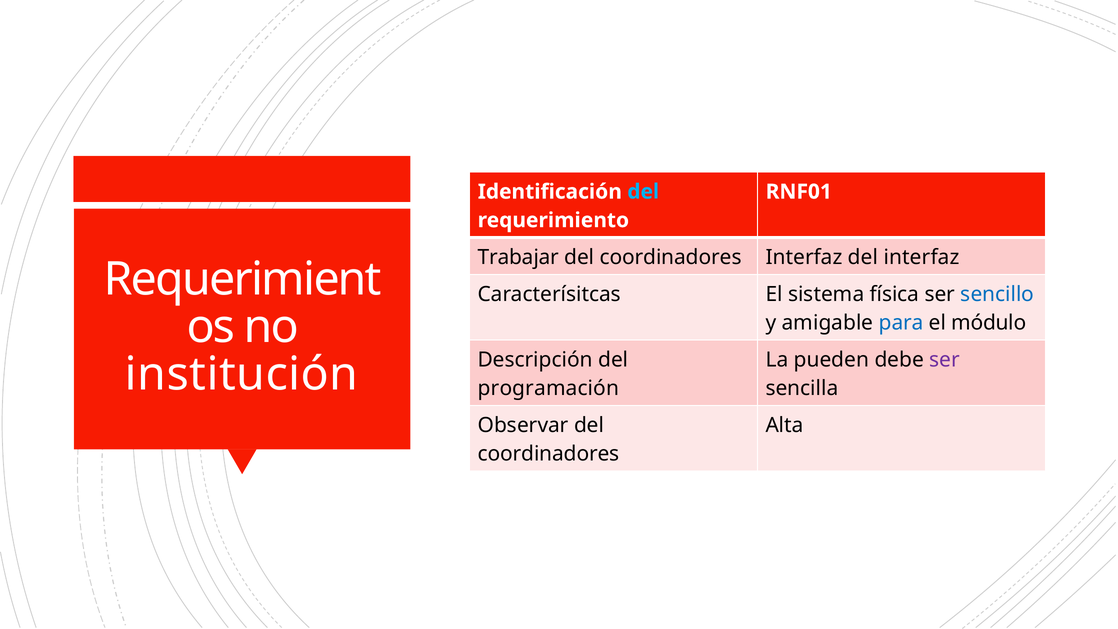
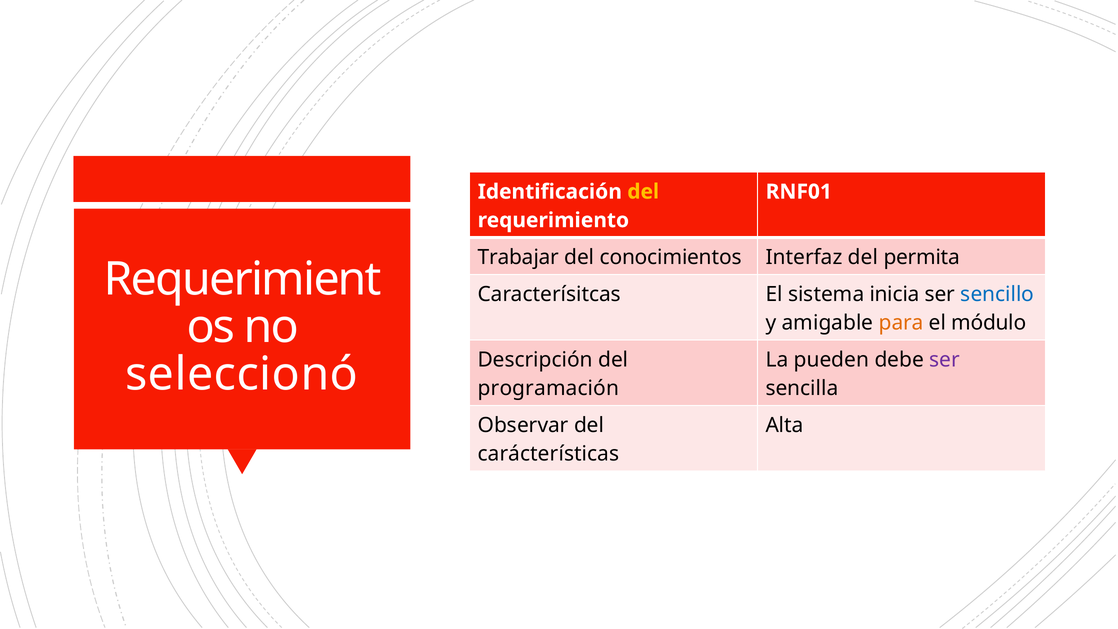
del colour: light blue -> yellow (643, 192)
coordinadores: coordinadores -> conocimientos (671, 257)
del interfaz: interfaz -> permita (922, 257)
física: física -> inicia (895, 294)
para colour: blue -> orange (901, 323)
institución: institución -> seleccionó (242, 374)
coordinadores: coordinadores -> carácterísticas (548, 454)
